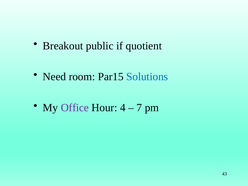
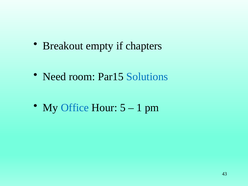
public: public -> empty (100, 46)
quotient: quotient -> chapters (144, 46)
Office colour: purple -> blue (75, 108)
4: 4 -> 5 (123, 108)
7: 7 -> 1 (139, 108)
